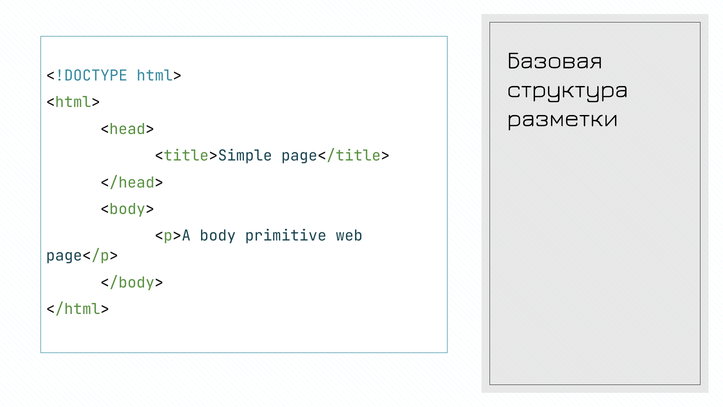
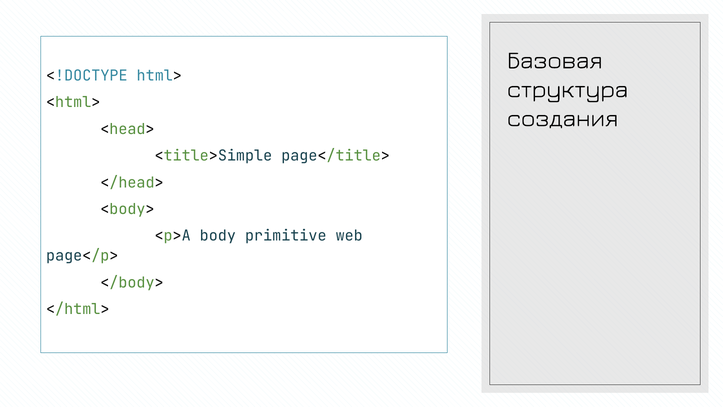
разметки: разметки -> создания (563, 118)
